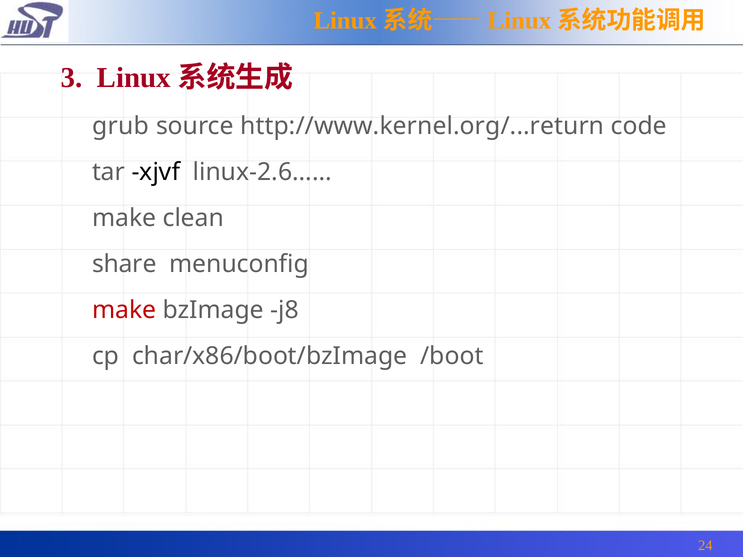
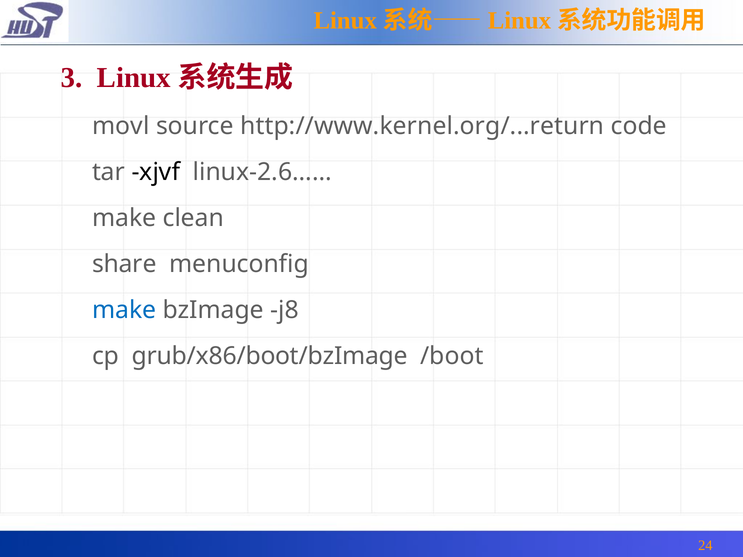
grub: grub -> movl (121, 126)
make colour: red -> blue (124, 310)
char/x86/boot/bzImage: char/x86/boot/bzImage -> grub/x86/boot/bzImage (270, 356)
